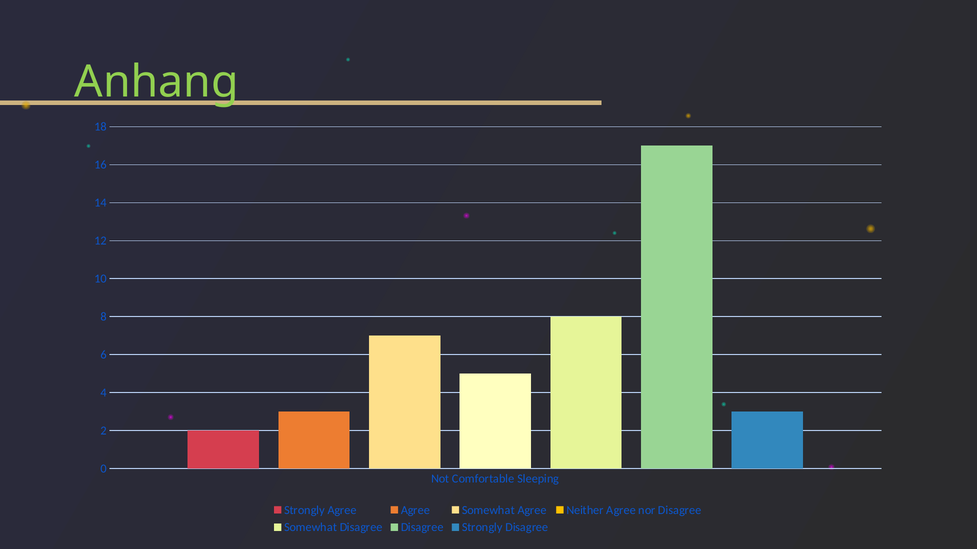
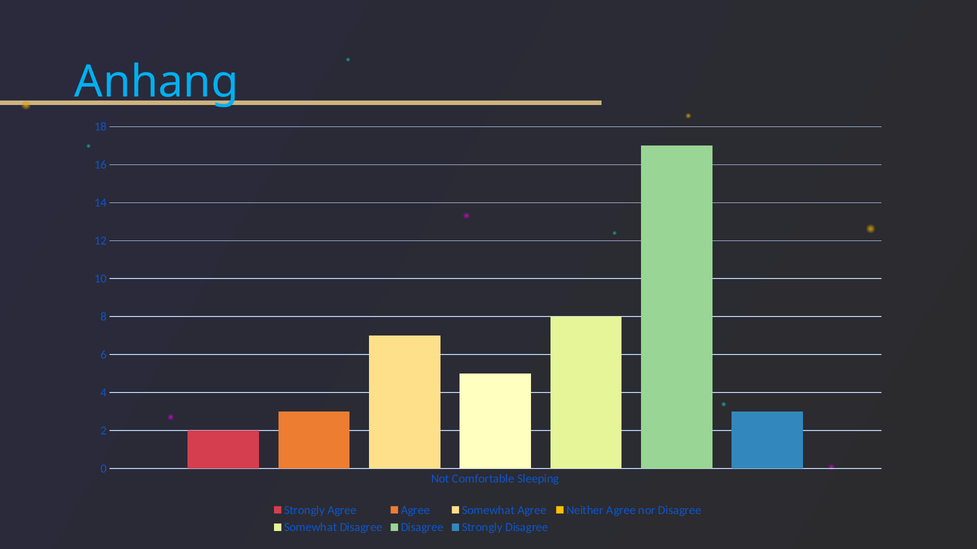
Anhang colour: light green -> light blue (157, 82)
